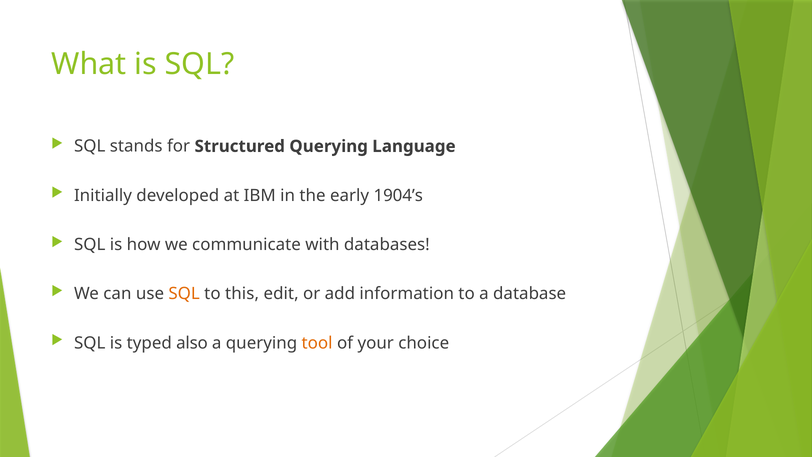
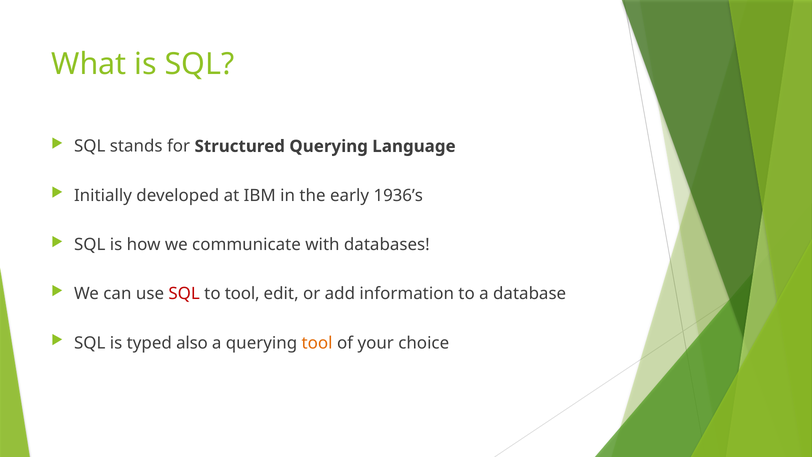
1904’s: 1904’s -> 1936’s (398, 195)
SQL colour: orange -> red (184, 294)
to this: this -> tool (242, 294)
